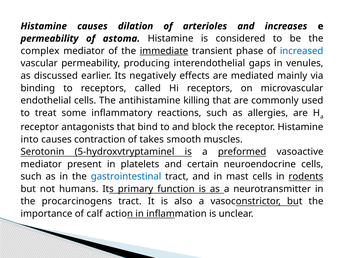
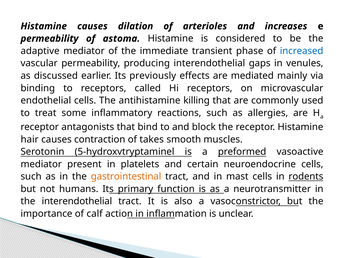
complex: complex -> adaptive (40, 51)
immediate underline: present -> none (164, 51)
negatively: negatively -> previously (153, 76)
into: into -> hair (30, 139)
gastrointestinal colour: blue -> orange (126, 177)
the procarcinogens: procarcinogens -> interendothelial (77, 201)
